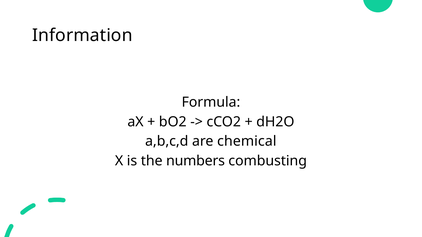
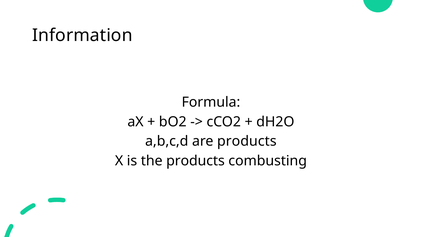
are chemical: chemical -> products (247, 142)
the numbers: numbers -> products (195, 161)
